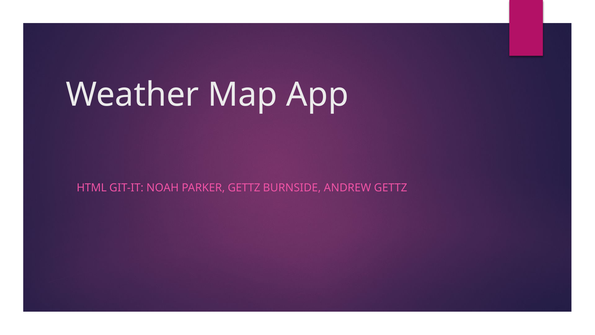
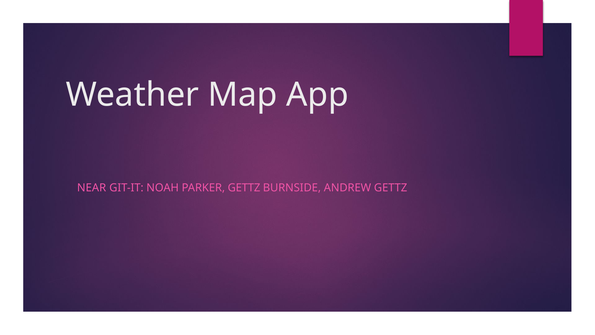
HTML: HTML -> NEAR (92, 188)
